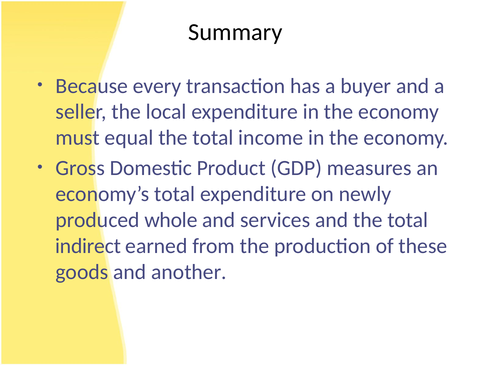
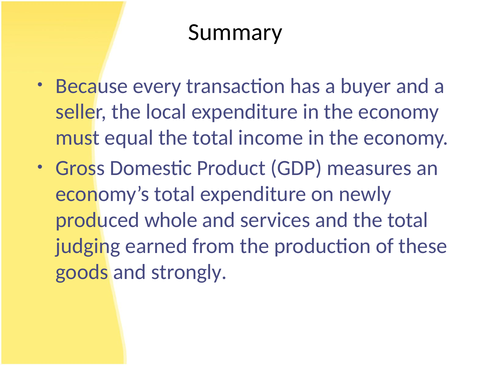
indirect: indirect -> judging (88, 246)
another: another -> strongly (189, 272)
